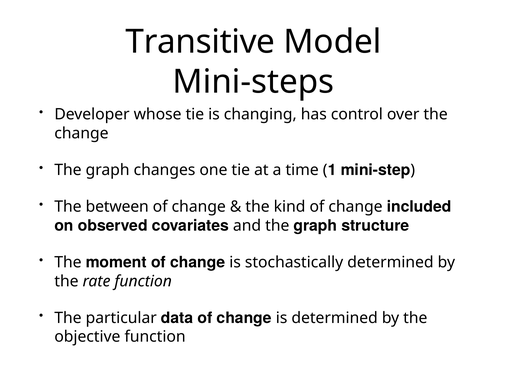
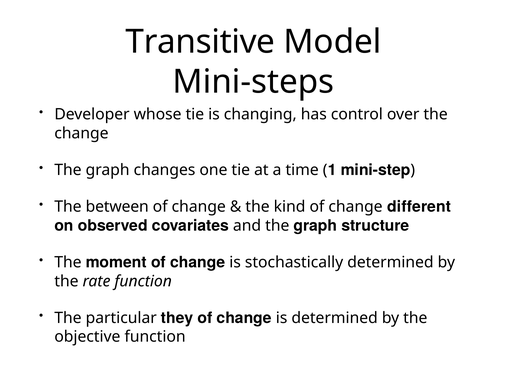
included: included -> different (419, 206)
data: data -> they (177, 317)
